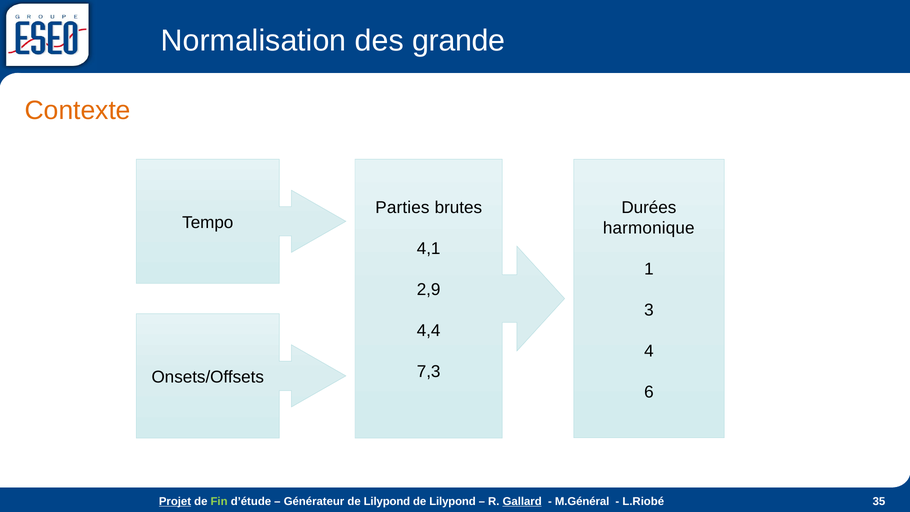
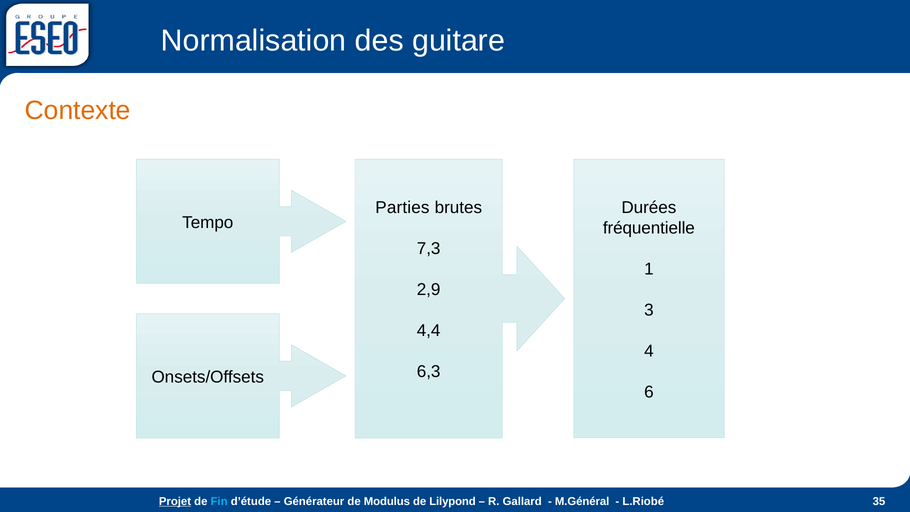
grande: grande -> guitare (459, 41)
harmonique: harmonique -> fréquentielle (649, 228)
4,1: 4,1 -> 7,3 (429, 249)
7,3: 7,3 -> 6,3 (429, 371)
Fin colour: light green -> light blue (219, 501)
Générateur de Lilypond: Lilypond -> Modulus (387, 501)
Gallard underline: present -> none (522, 501)
